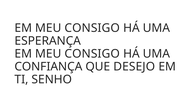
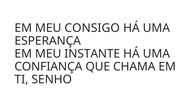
CONSIGO: CONSIGO -> INSTANTE (92, 54)
DESEJO: DESEJO -> CHAMA (134, 67)
